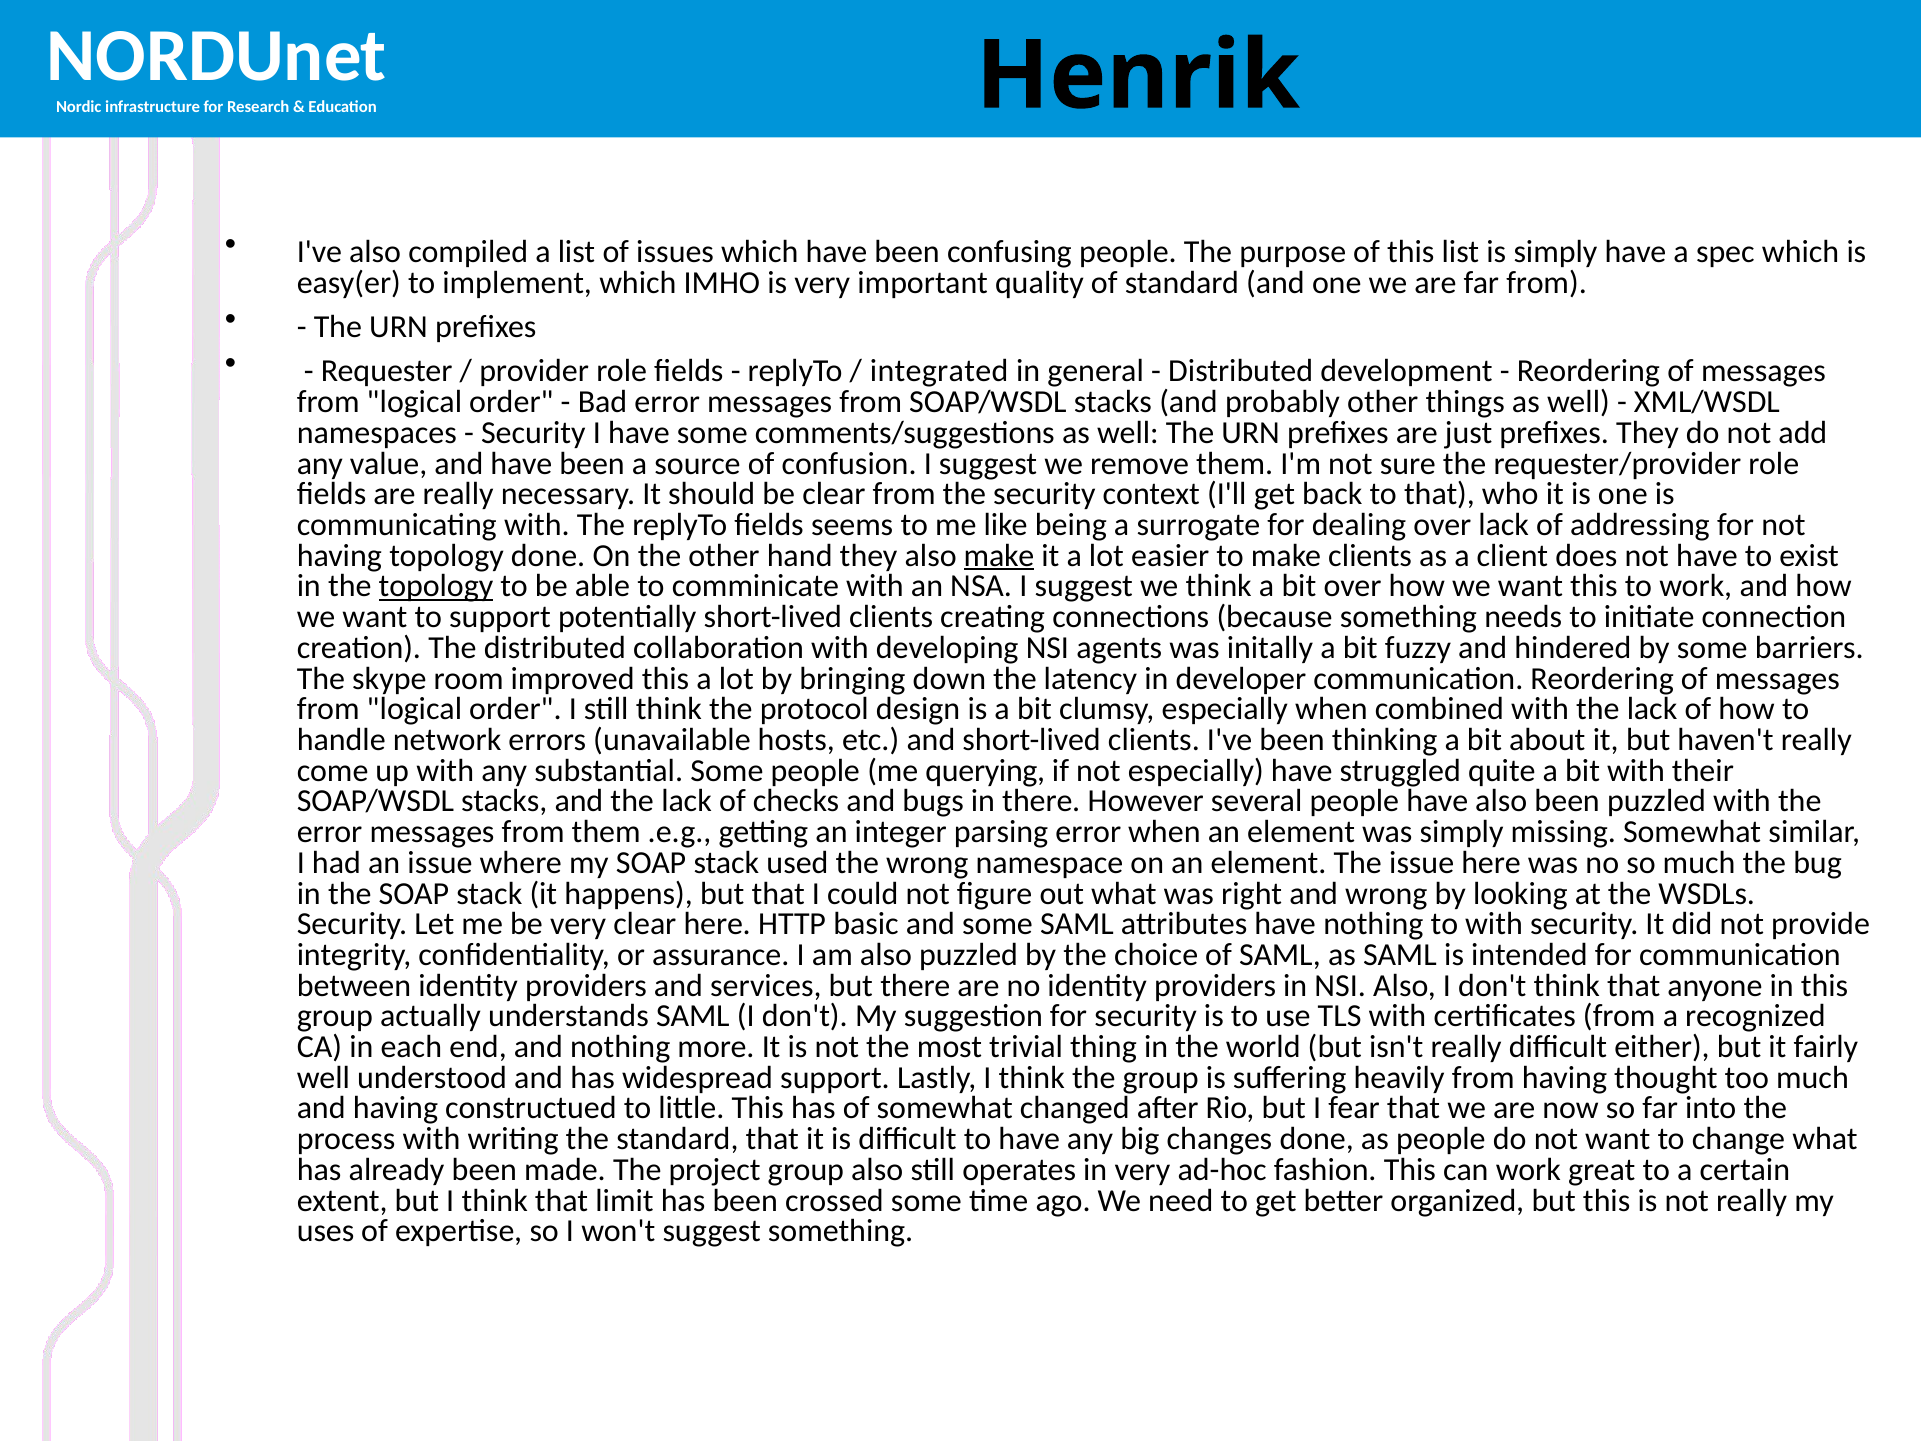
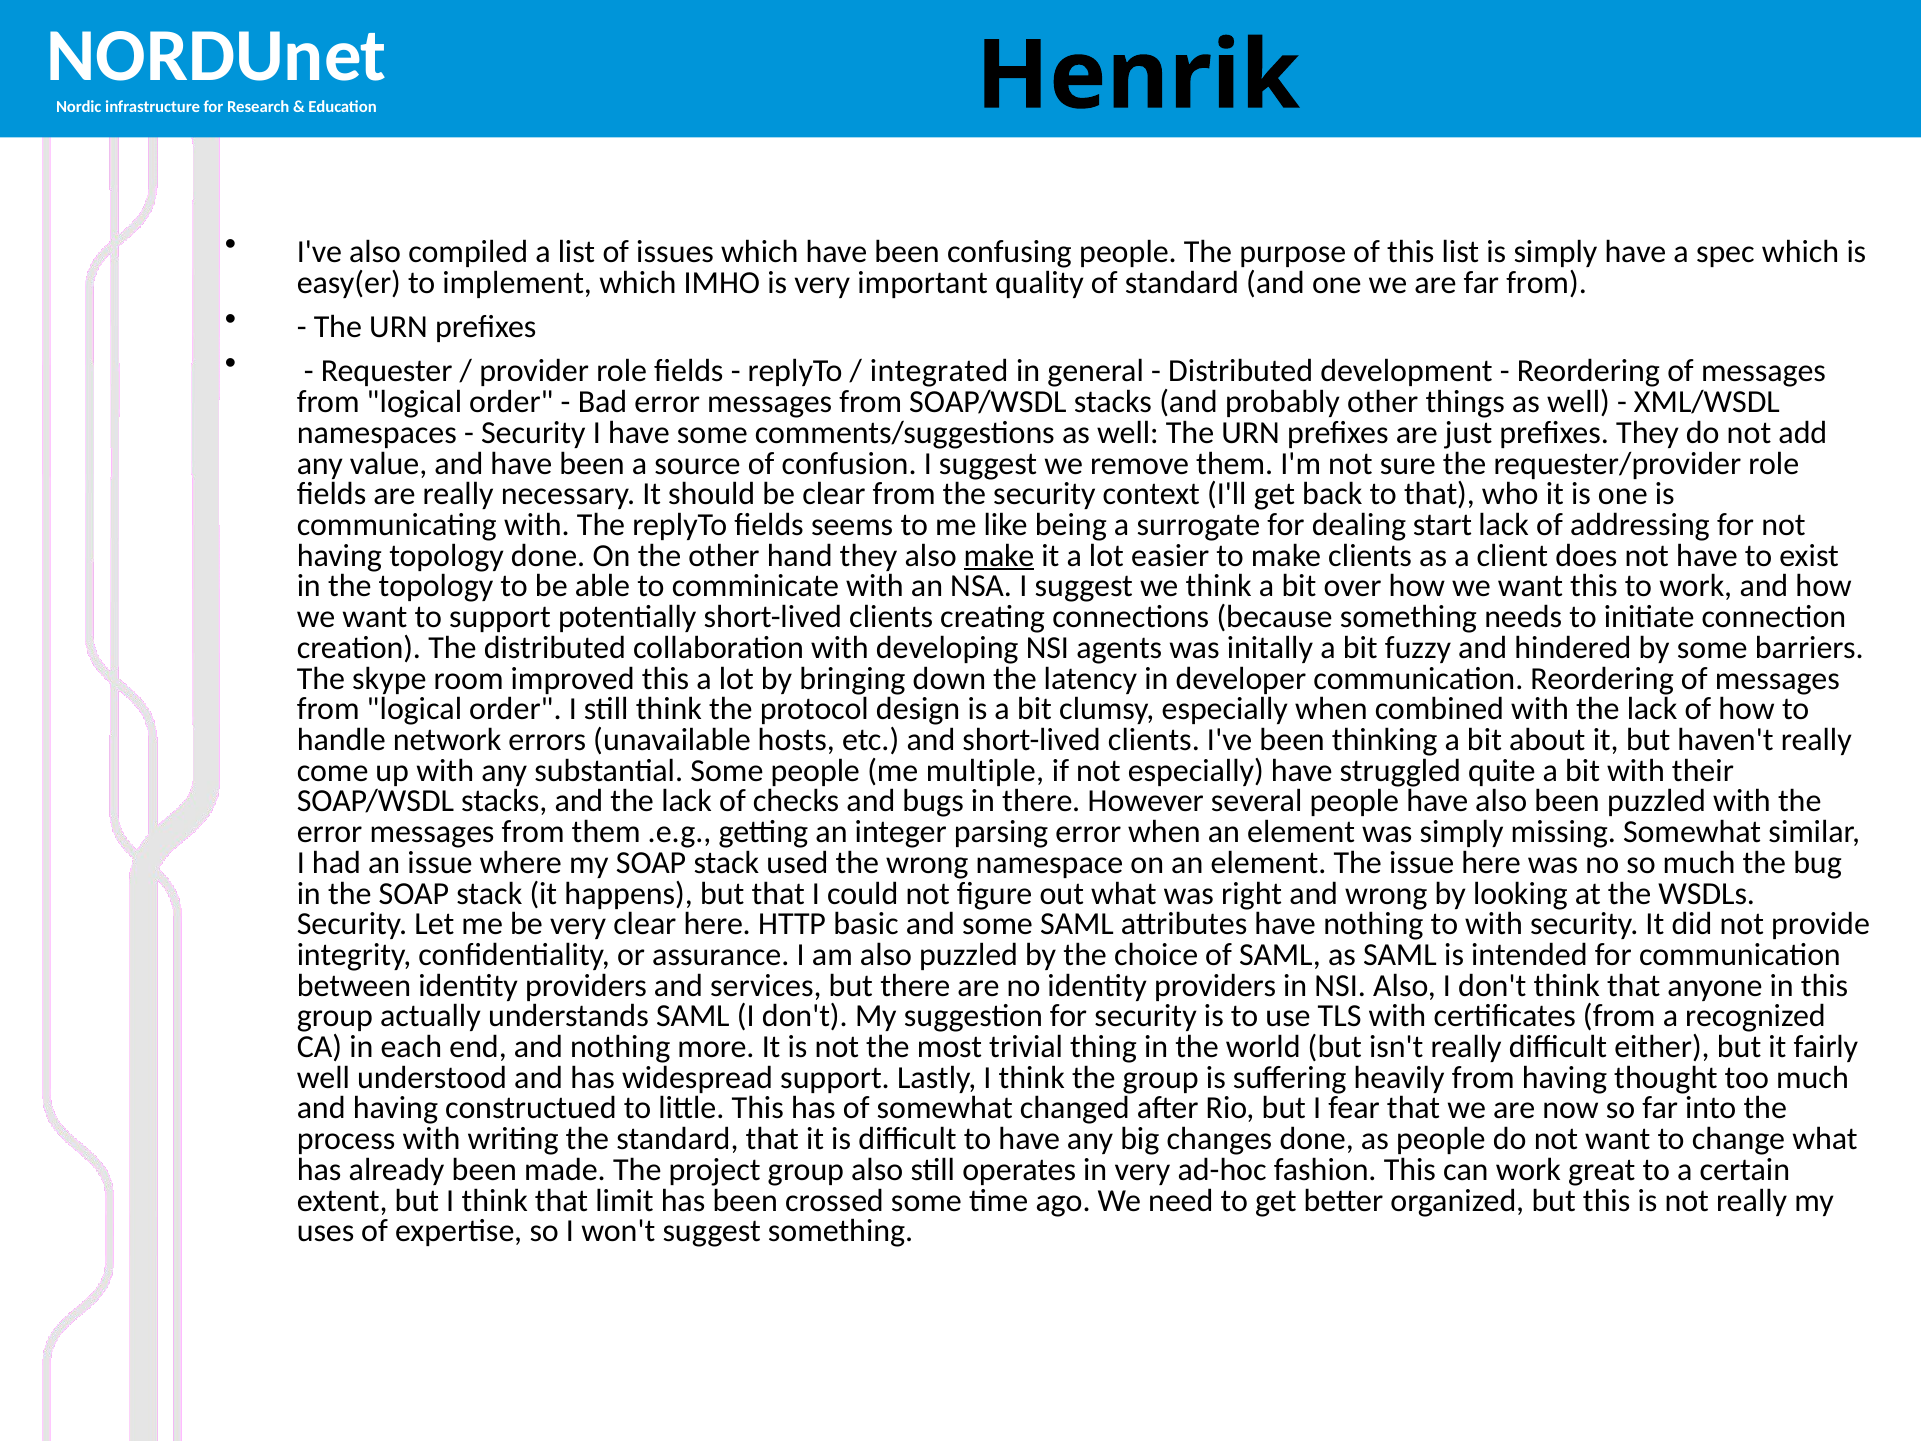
dealing over: over -> start (1442, 525)
topology underline: present -> none (436, 586)
querying: querying -> multiple (985, 770)
